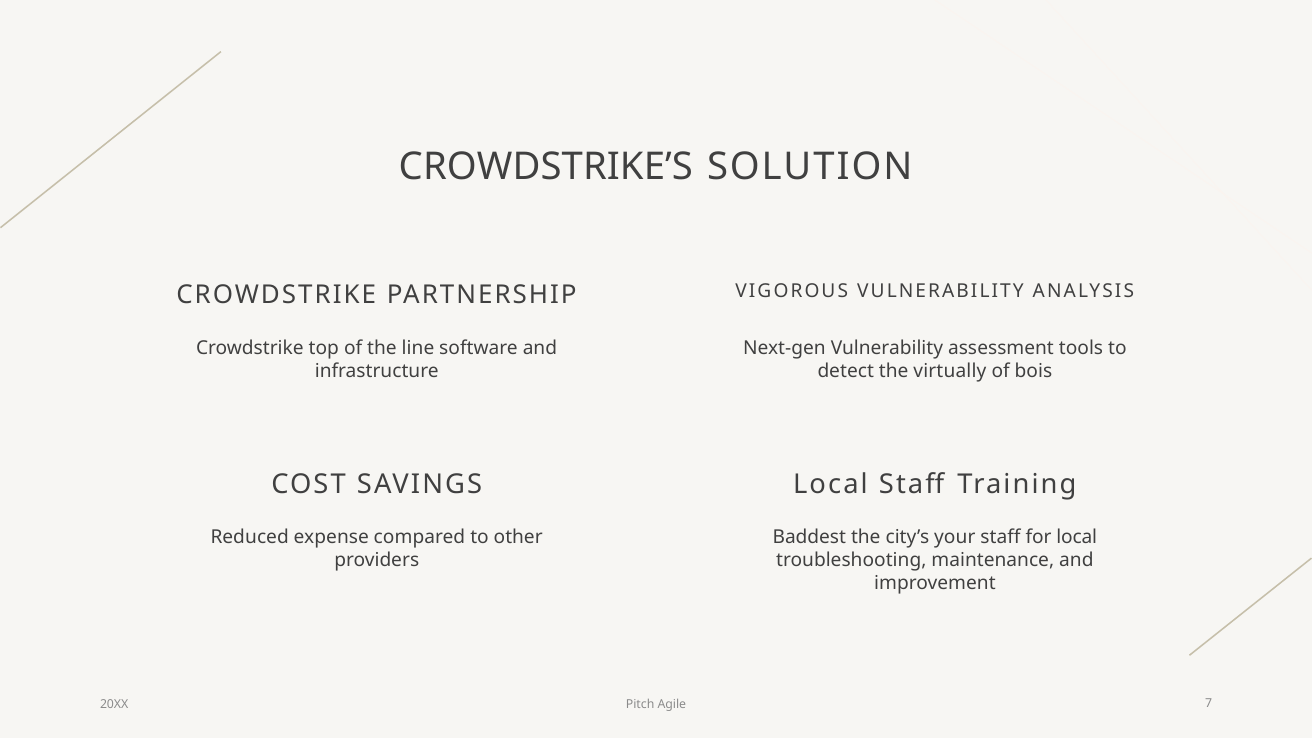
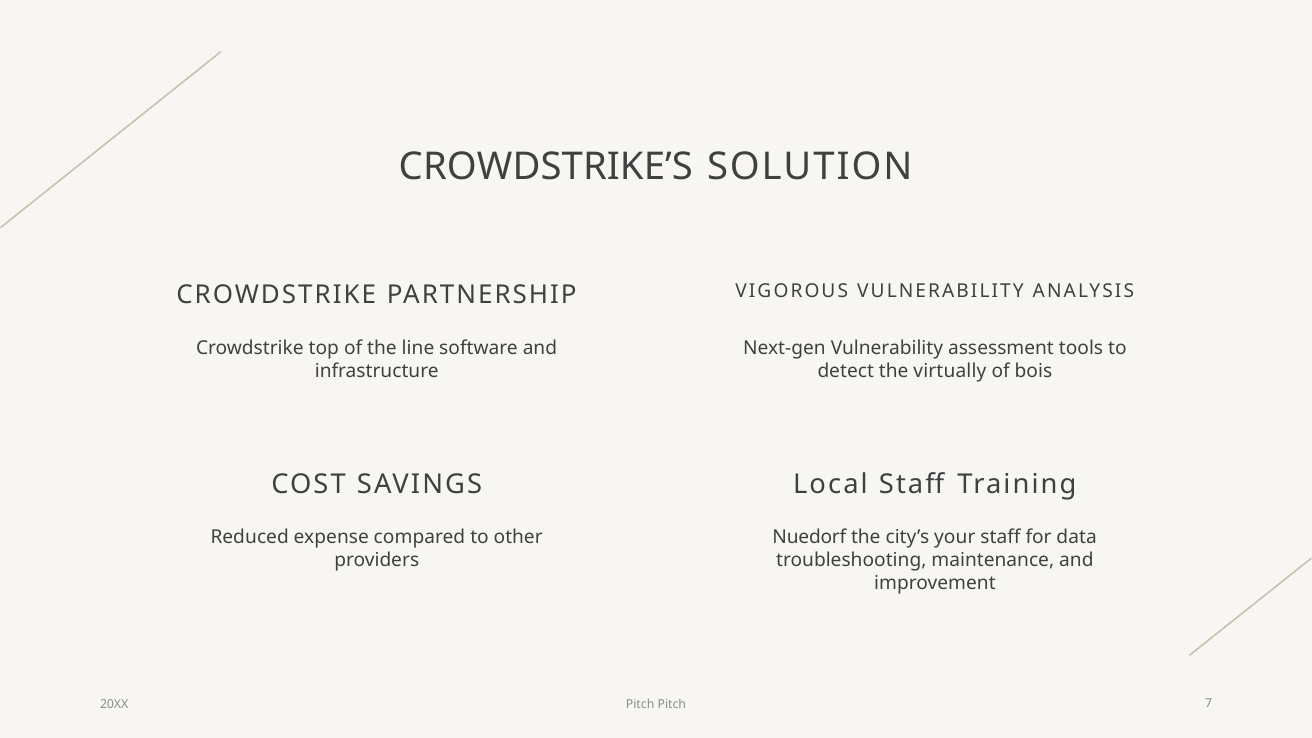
Baddest: Baddest -> Nuedorf (809, 537)
for local: local -> data (1077, 537)
Pitch Agile: Agile -> Pitch (672, 704)
